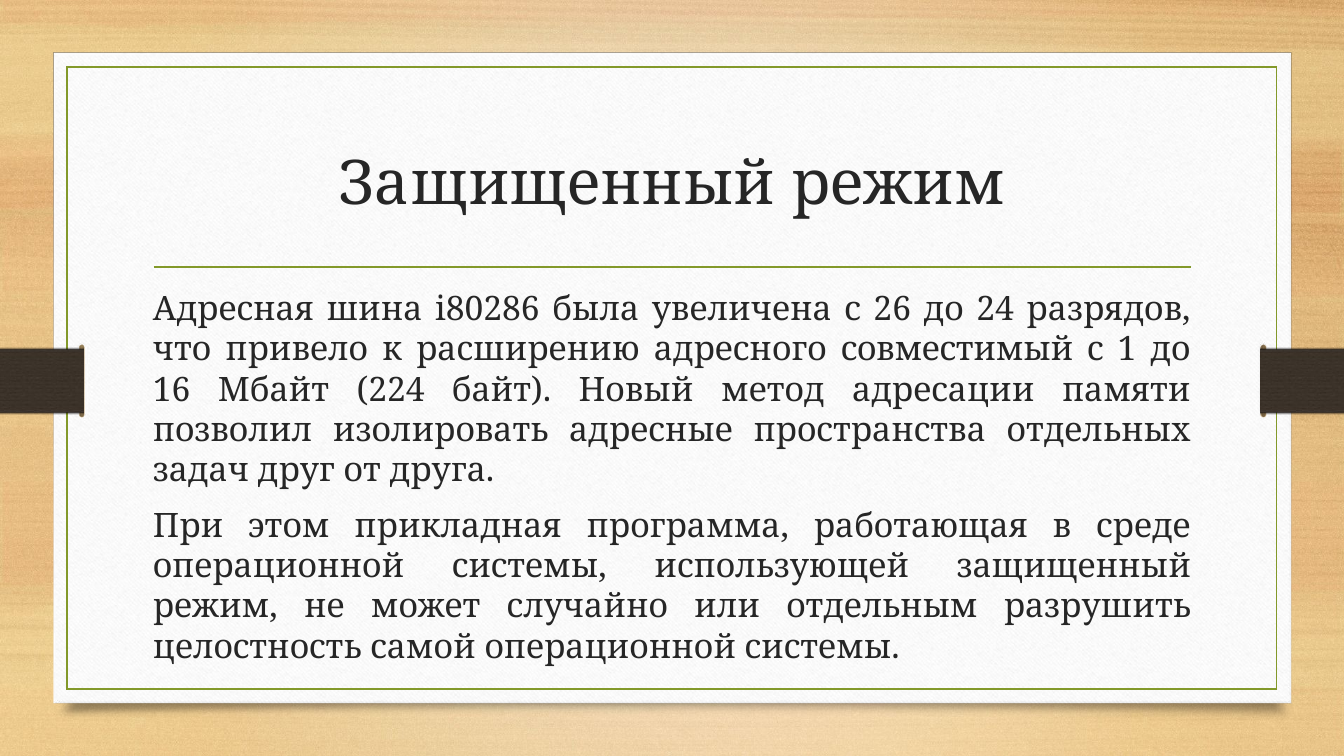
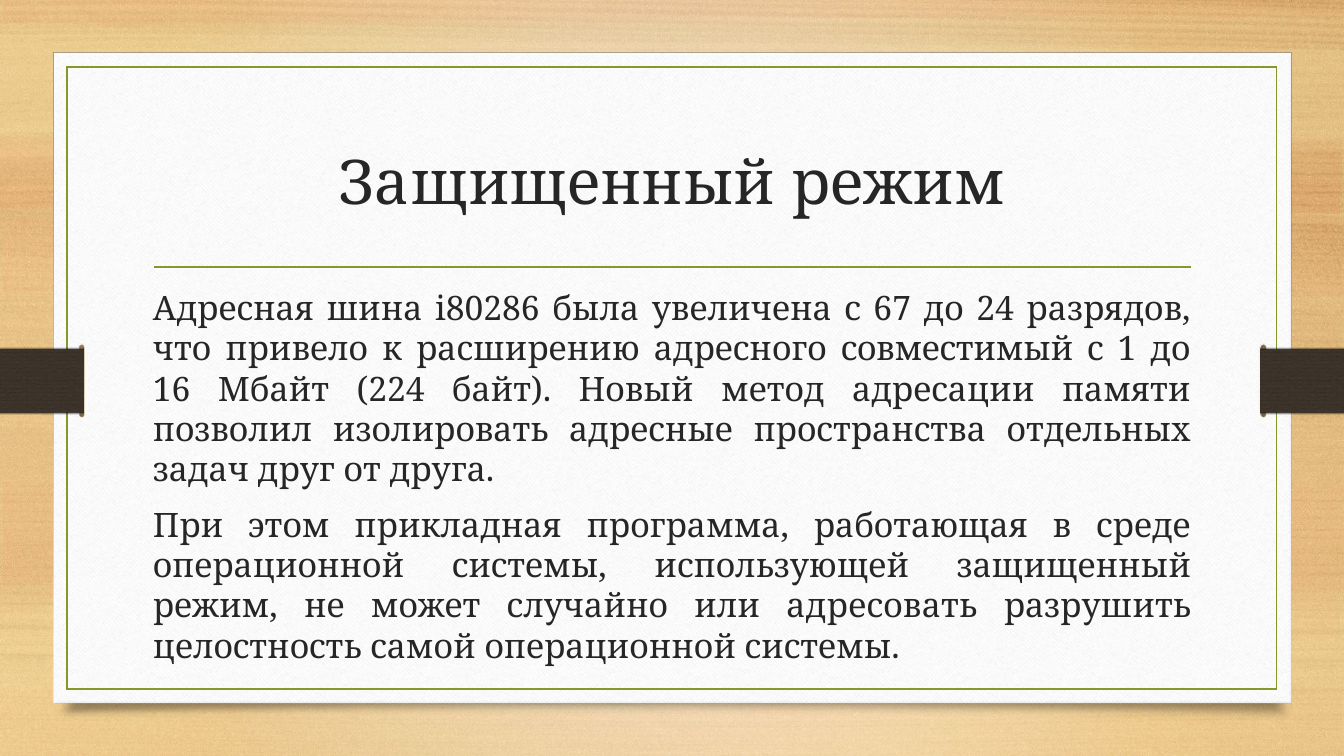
26: 26 -> 67 (892, 309)
отдельным: отдельным -> адресовать (882, 607)
